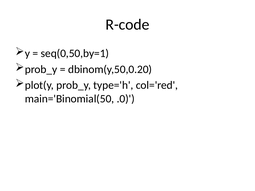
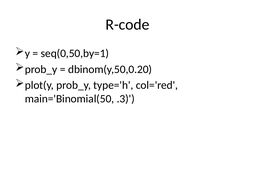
.0: .0 -> .3 (126, 99)
